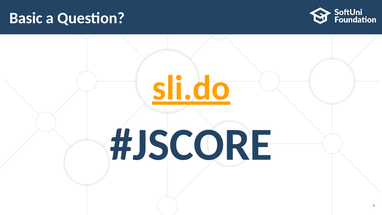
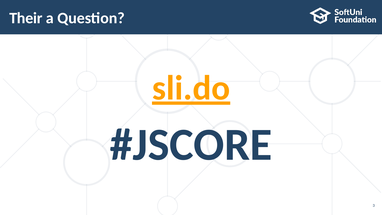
Basic: Basic -> Their (26, 18)
